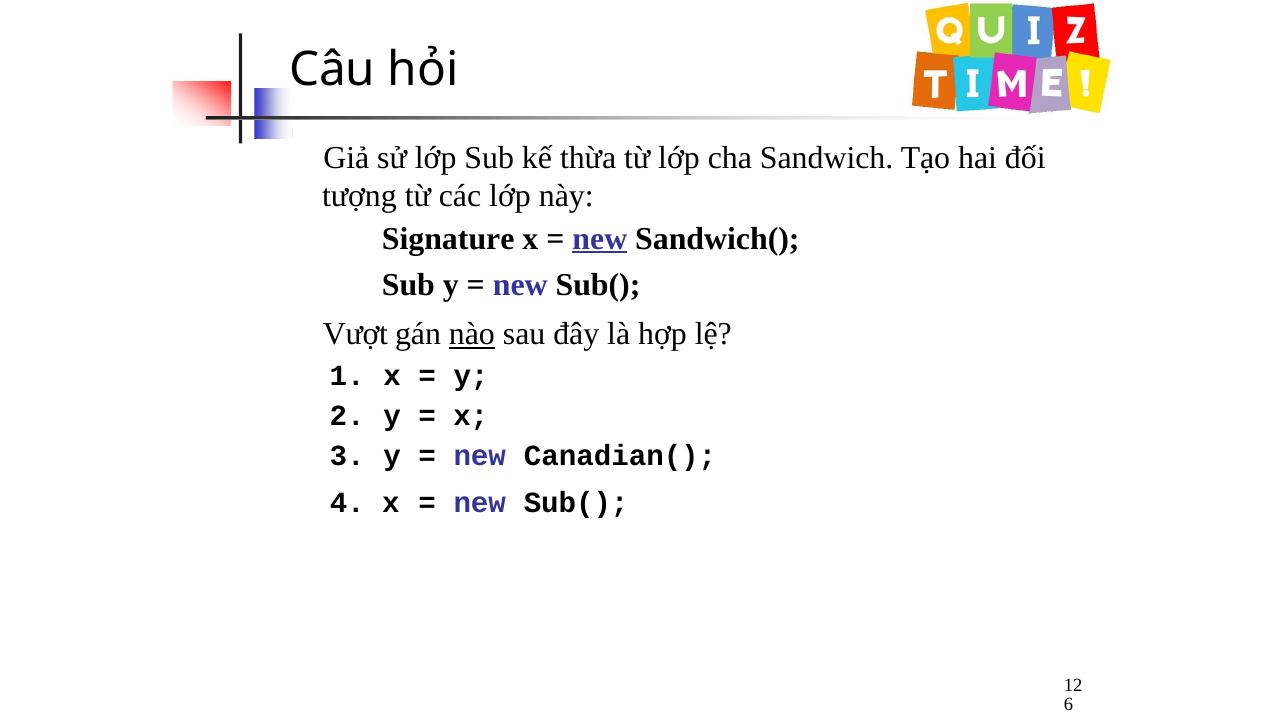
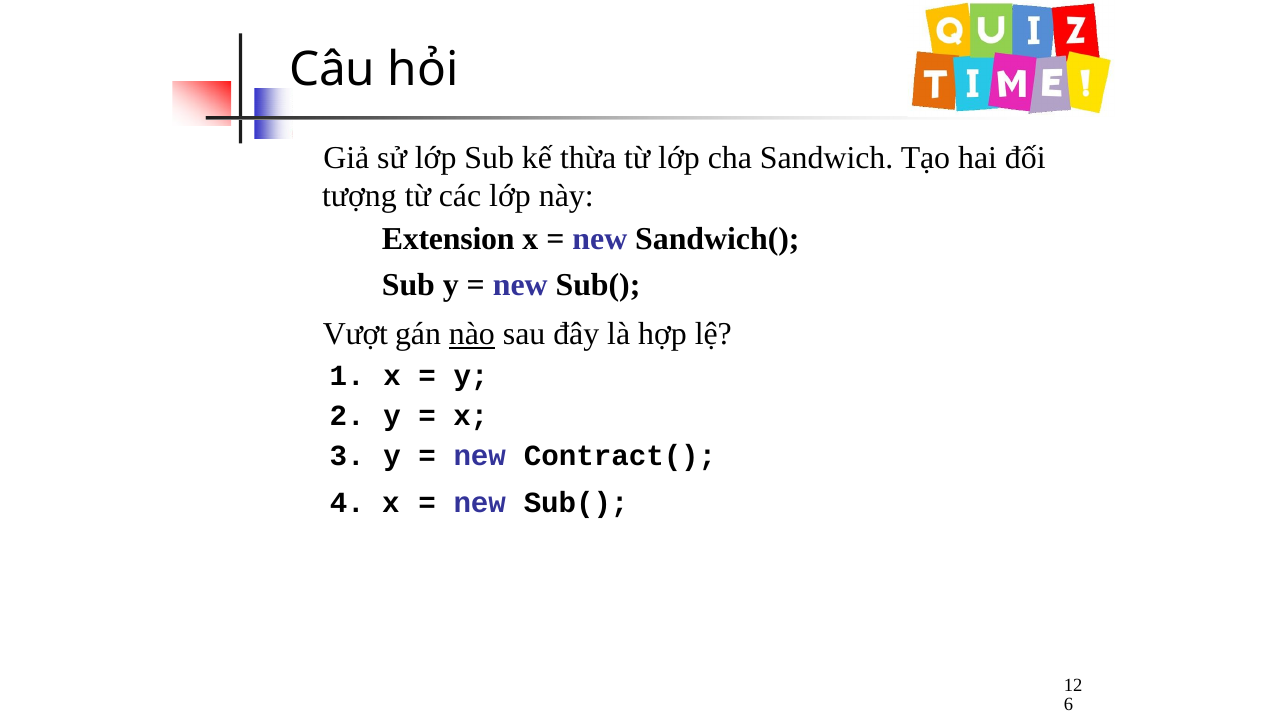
Signature: Signature -> Extension (448, 239)
new underline: present -> none (600, 239)
Canadian(: Canadian( -> Contract( (620, 455)
